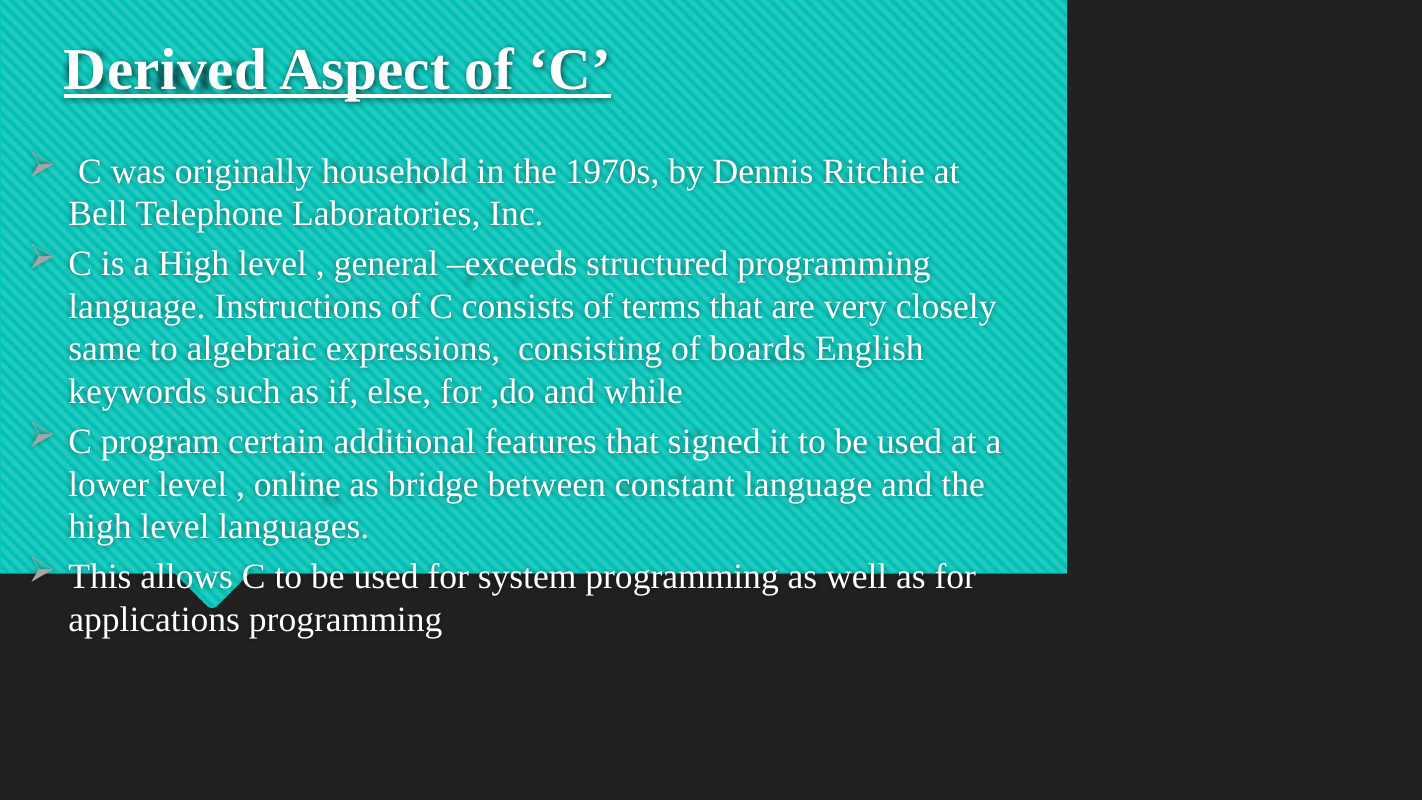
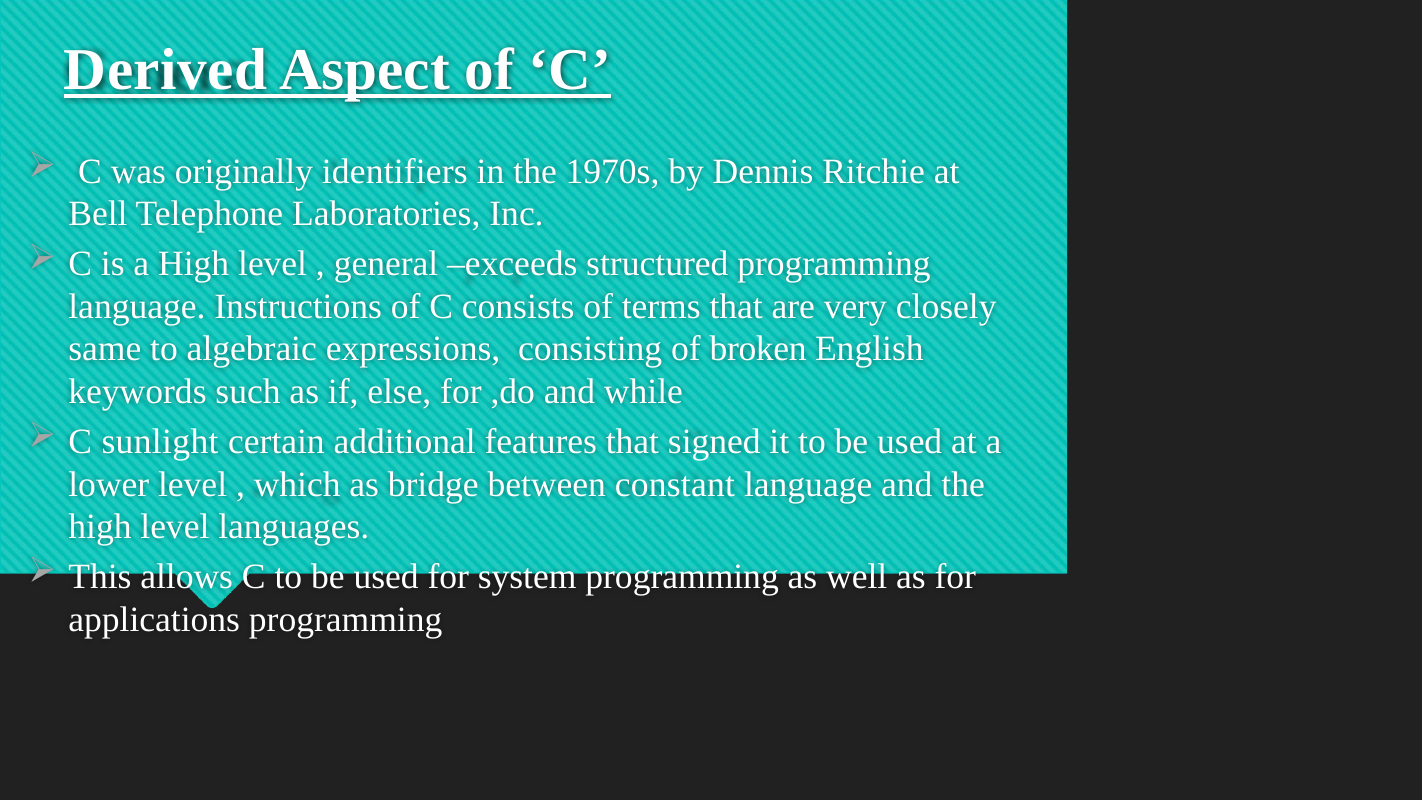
household: household -> identifiers (395, 171)
boards: boards -> broken (758, 349)
program: program -> sunlight (160, 442)
online: online -> which (297, 484)
